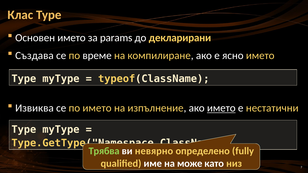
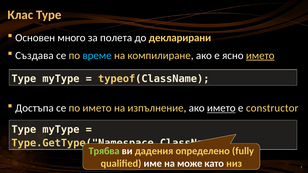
Основен името: името -> много (71, 38)
params: params -> полета (116, 38)
време colour: white -> light blue (97, 56)
името underline: none -> present (260, 56)
Извиква: Извиква -> Достъпа (34, 108)
нестатични: нестатични -> constructor (272, 108)
невярно: невярно -> дадения (154, 151)
